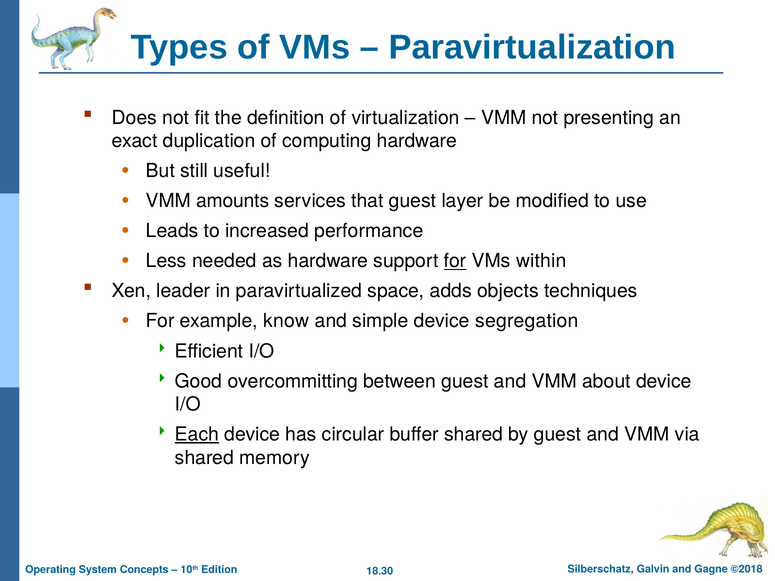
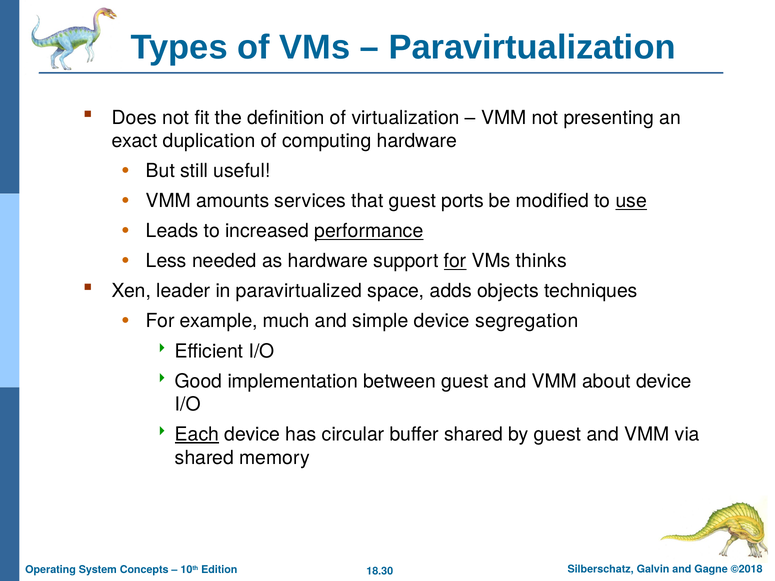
layer: layer -> ports (463, 201)
use underline: none -> present (631, 201)
performance underline: none -> present (369, 231)
within: within -> thinks (541, 261)
know: know -> much (286, 321)
overcommitting: overcommitting -> implementation (293, 381)
